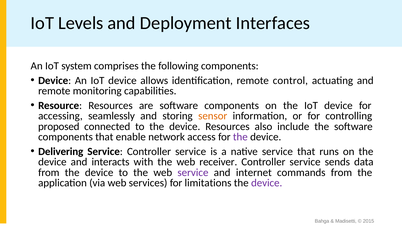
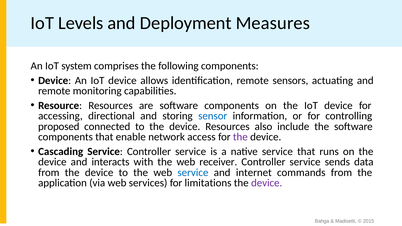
Interfaces: Interfaces -> Measures (273, 23)
control: control -> sensors (290, 80)
seamlessly: seamlessly -> directional (112, 116)
sensor colour: orange -> blue (213, 116)
Delivering: Delivering -> Cascading (61, 152)
service colour: purple -> blue (193, 173)
